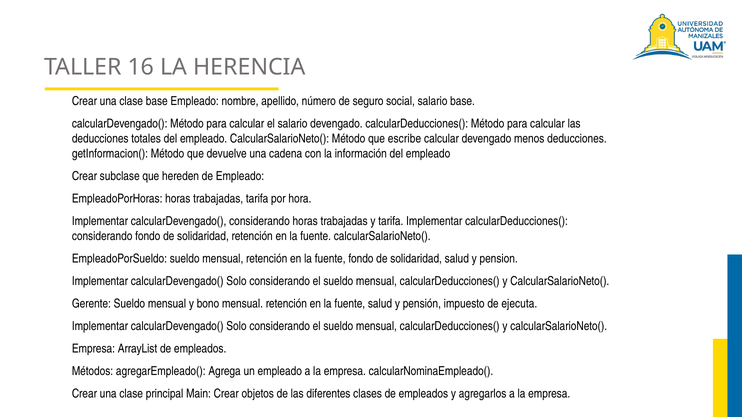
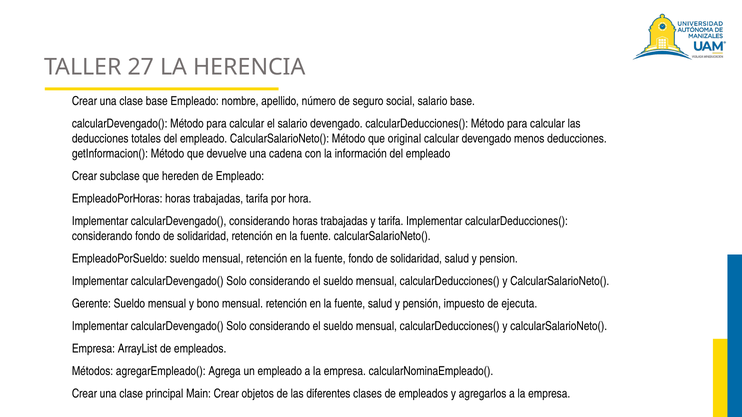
16: 16 -> 27 (141, 67)
escribe: escribe -> original (404, 139)
